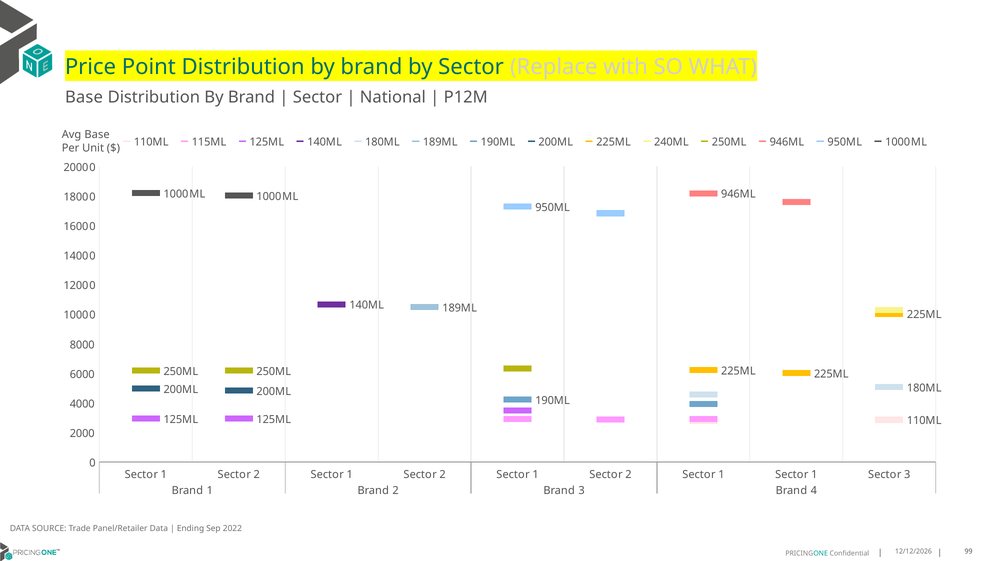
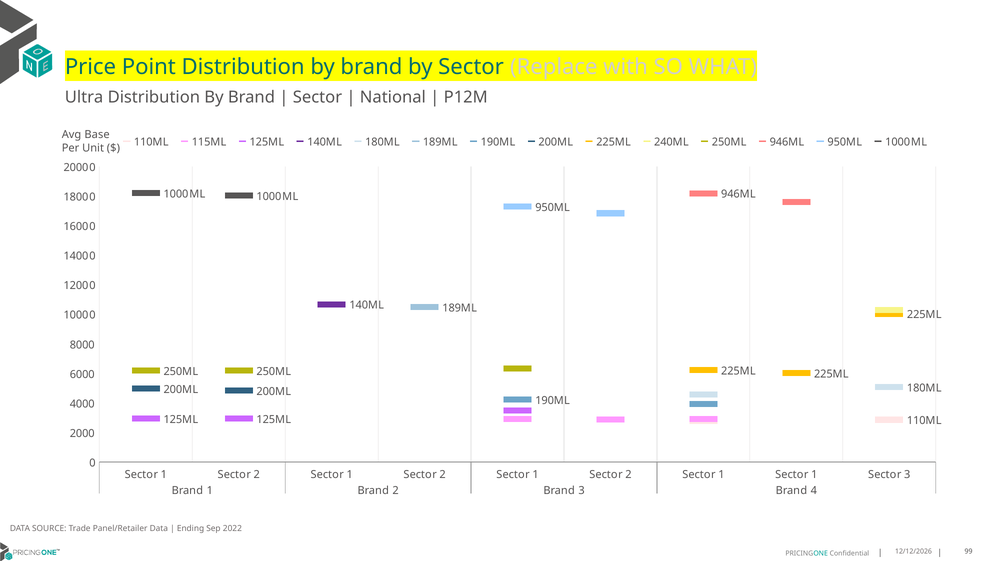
Base: Base -> Ultra (84, 97)
